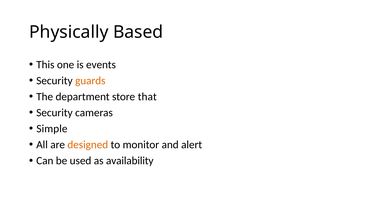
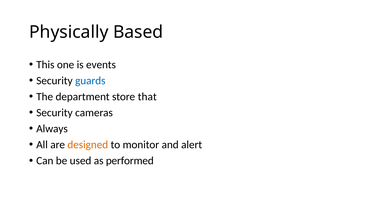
guards colour: orange -> blue (90, 81)
Simple: Simple -> Always (52, 129)
availability: availability -> performed (130, 161)
